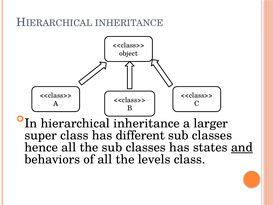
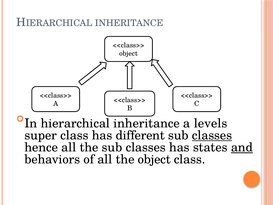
larger: larger -> levels (211, 123)
classes underline: none -> present (212, 135)
the levels: levels -> object (154, 159)
